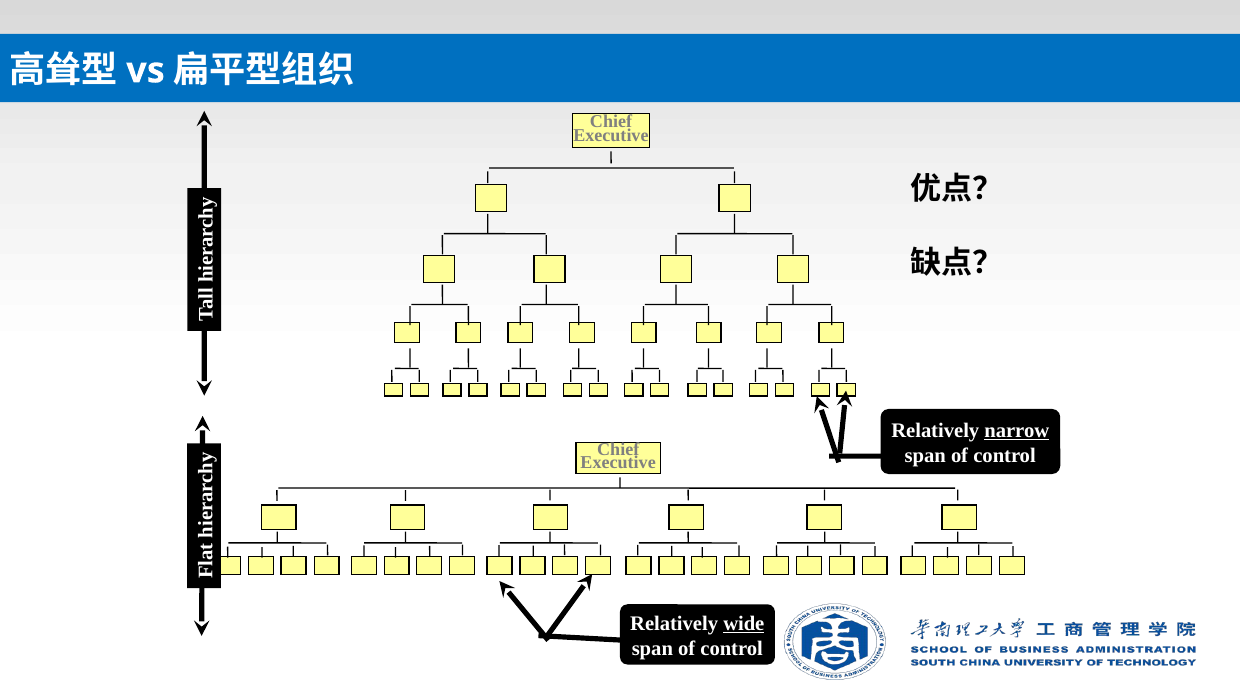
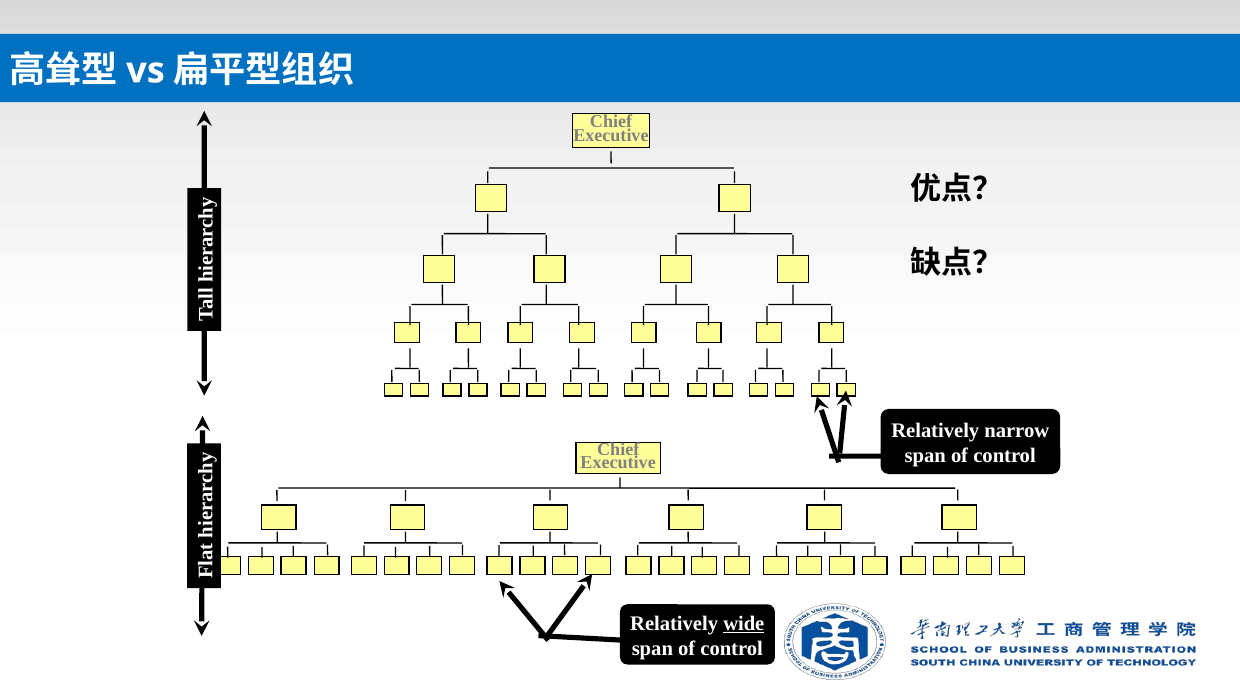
narrow underline: present -> none (1017, 430)
